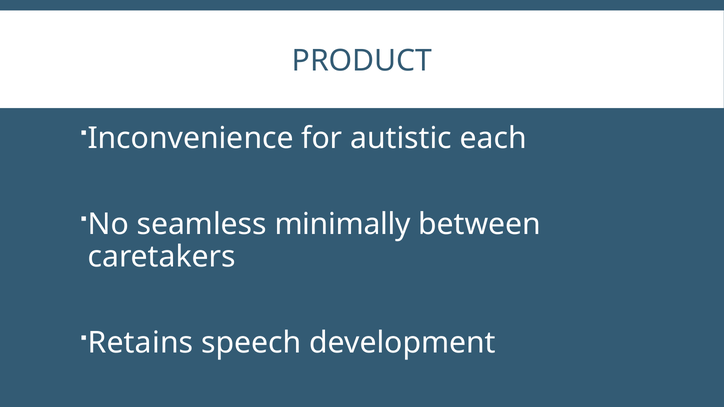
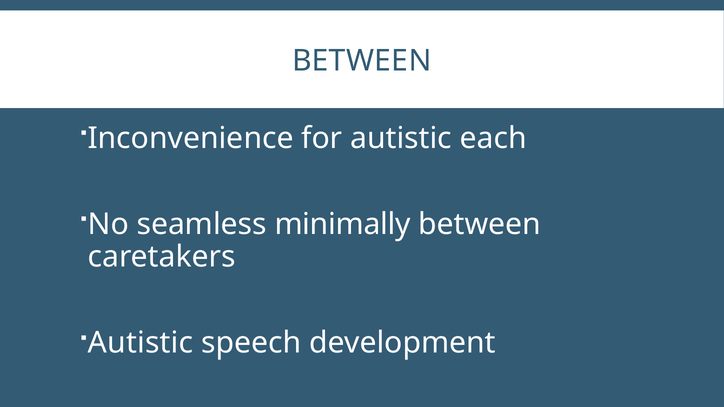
PRODUCT: PRODUCT -> BETWEEN (362, 61)
Retains: Retains -> Autistic (141, 343)
